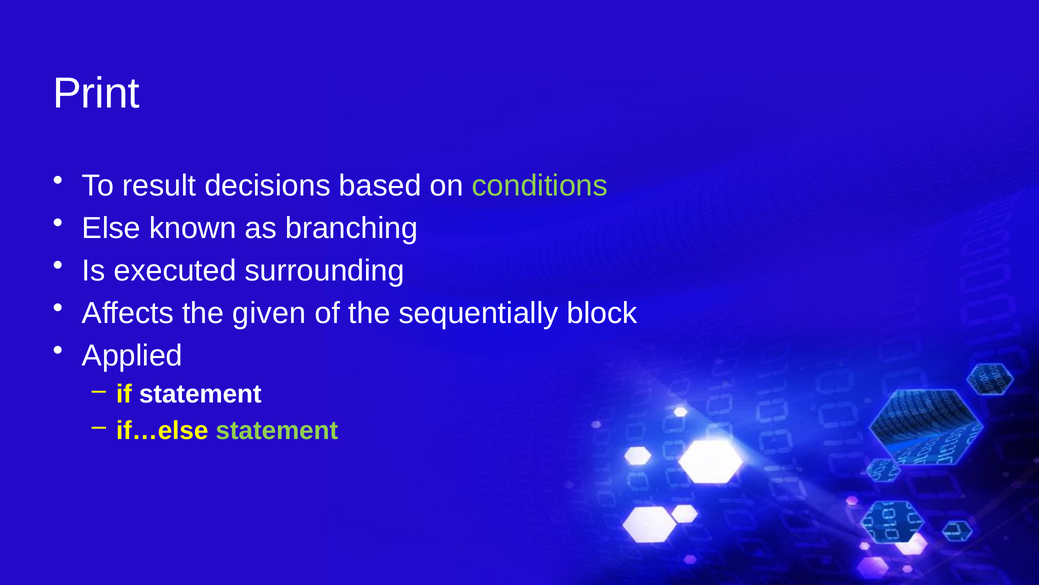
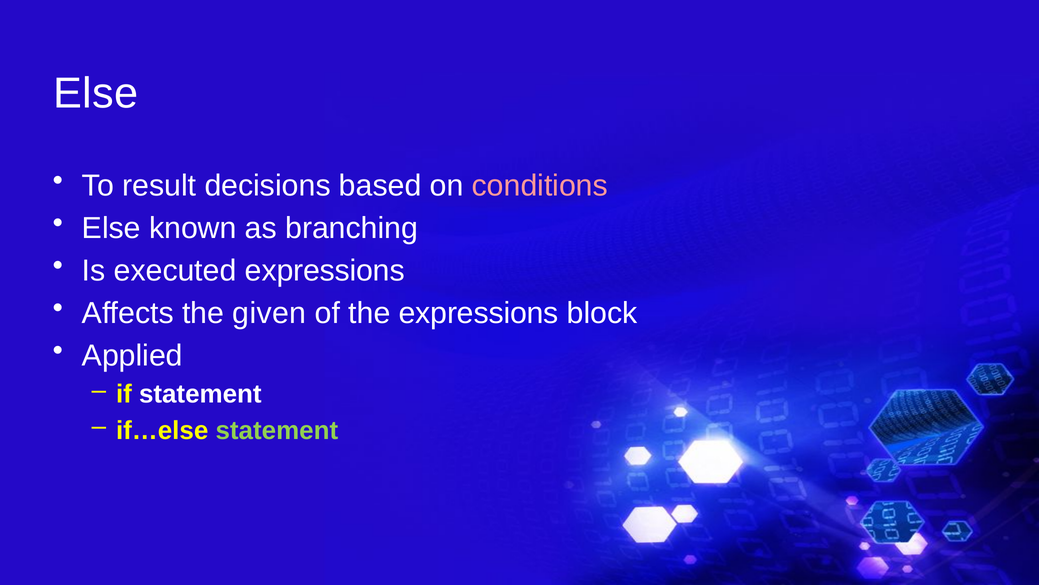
Print: Print -> Else (96, 94)
conditions colour: light green -> pink (540, 185)
executed surrounding: surrounding -> expressions (325, 270)
the sequentially: sequentially -> expressions (479, 313)
